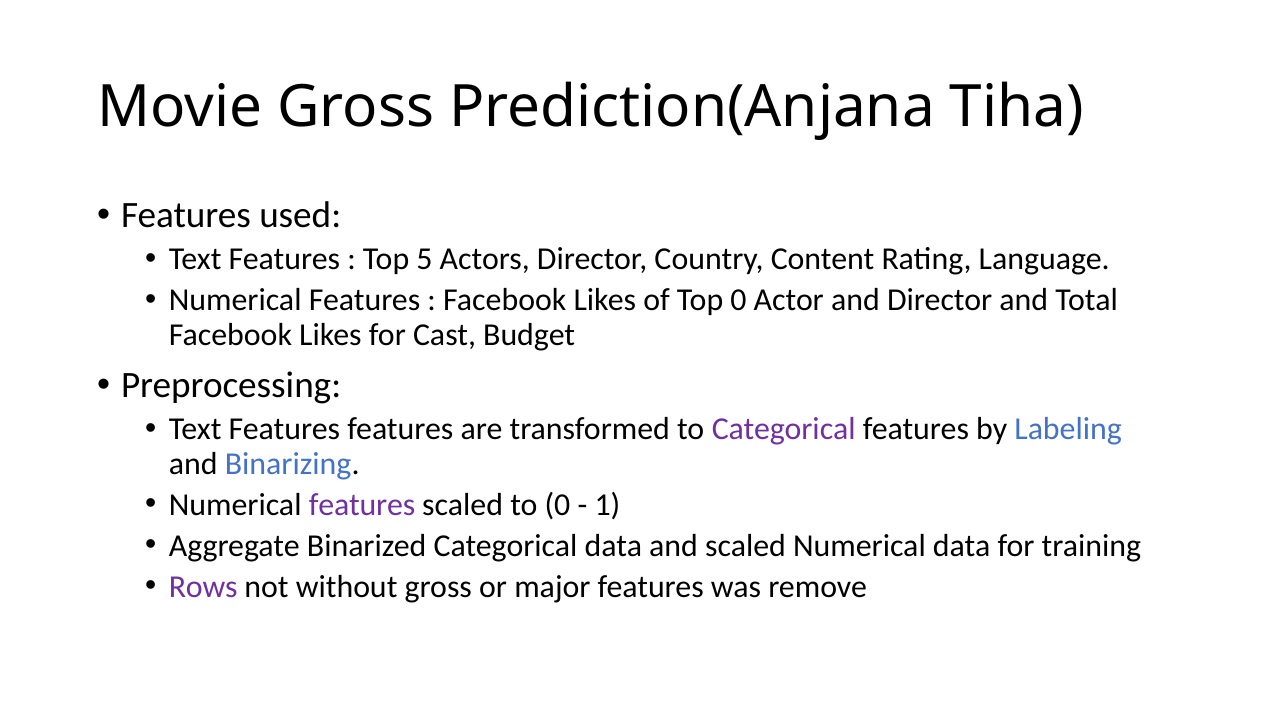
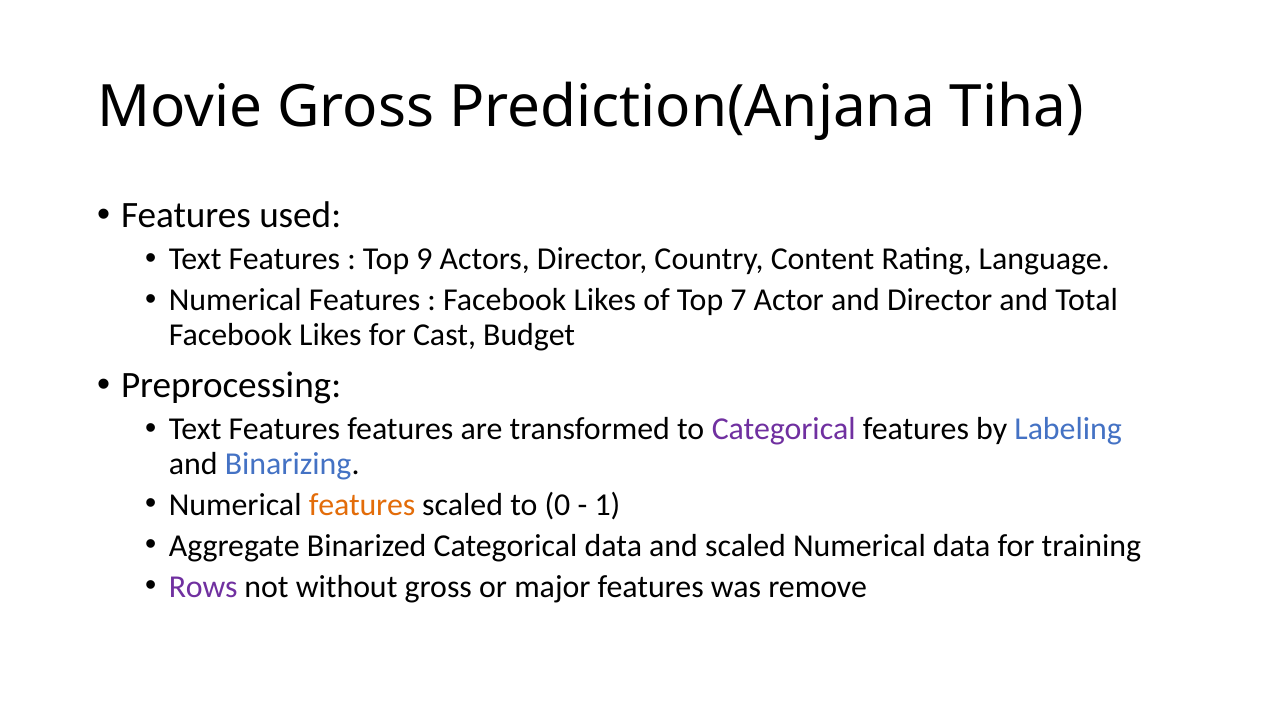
5: 5 -> 9 (425, 259)
Top 0: 0 -> 7 (738, 300)
features colour: purple -> orange (362, 505)
